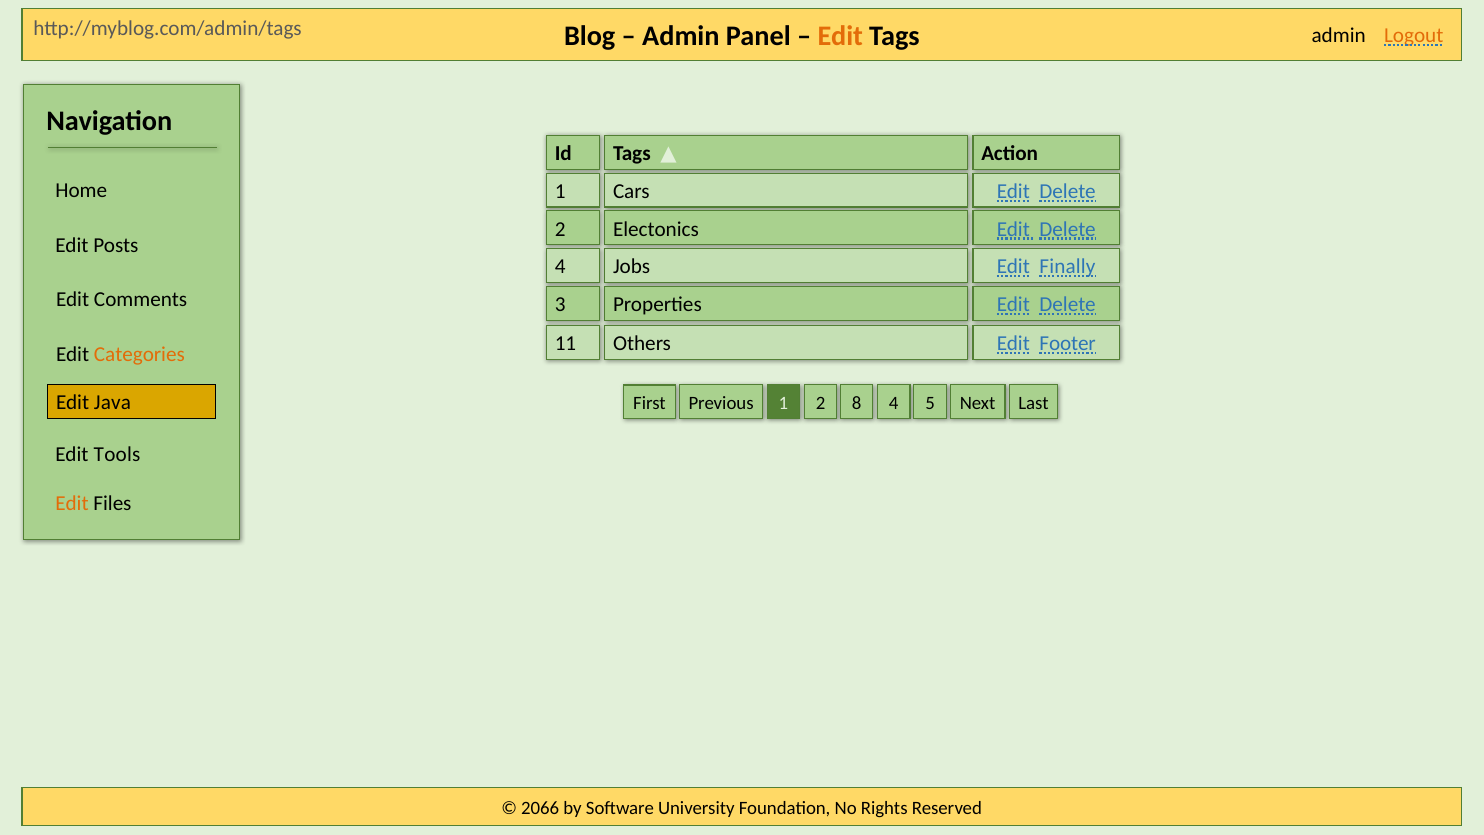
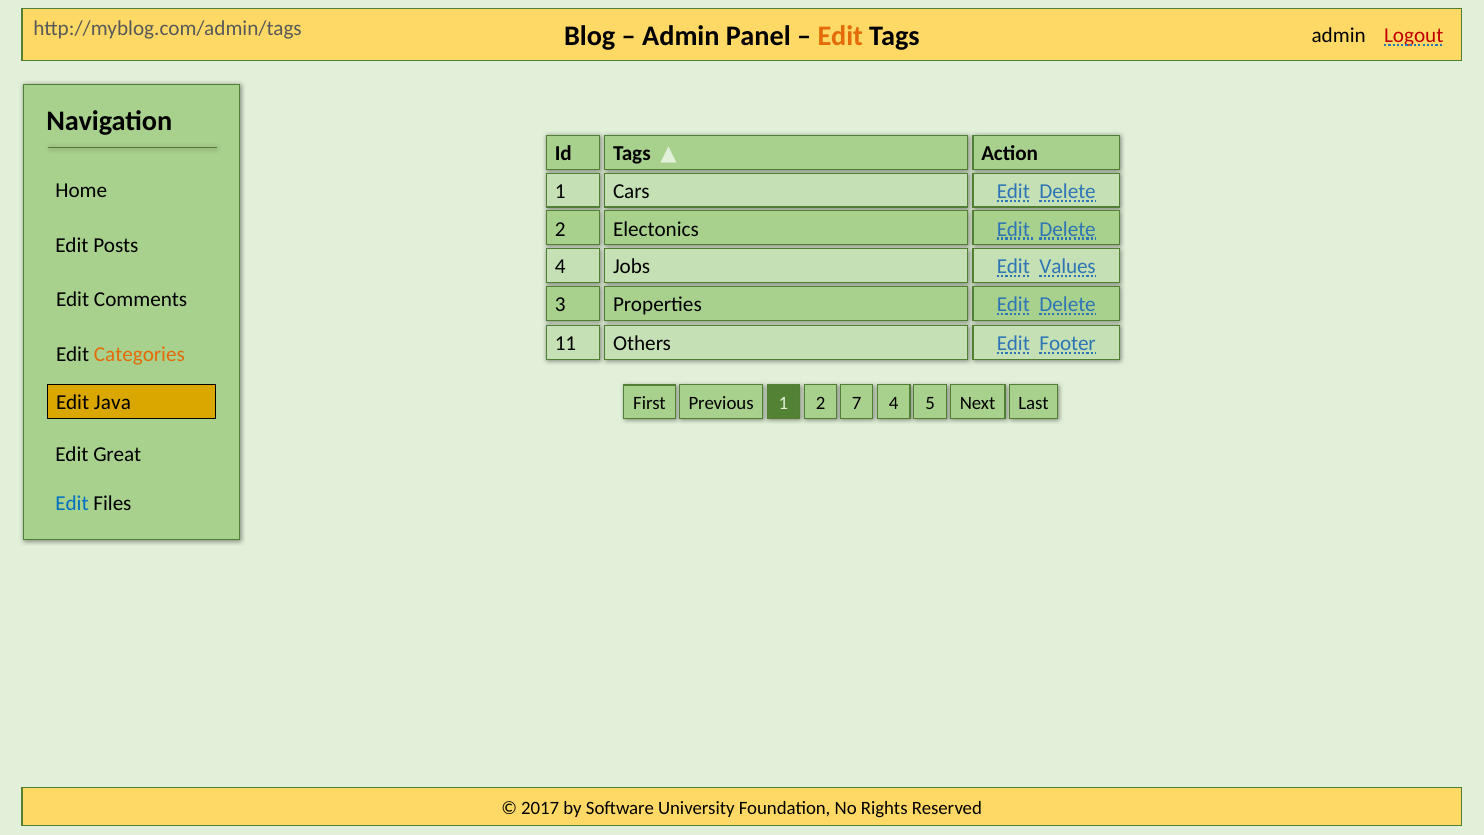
Logout colour: orange -> red (1414, 36)
Finally: Finally -> Values (1068, 267)
8: 8 -> 7 (857, 403)
Tools: Tools -> Great (117, 454)
Edit colour: orange -> blue (72, 503)
2066: 2066 -> 2017 (540, 808)
